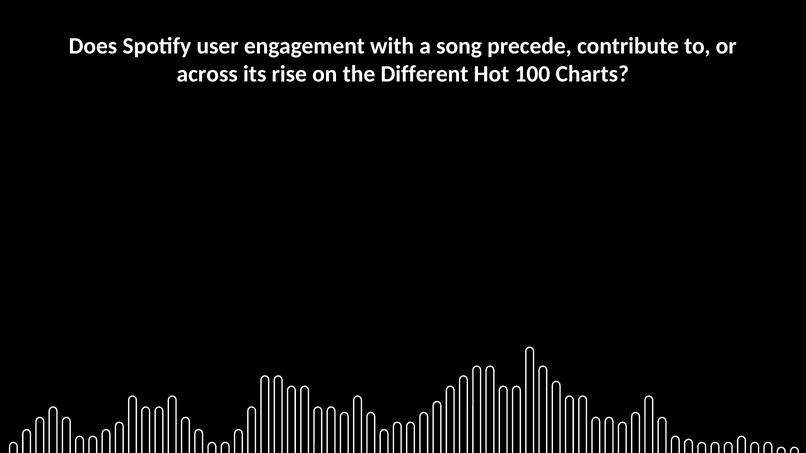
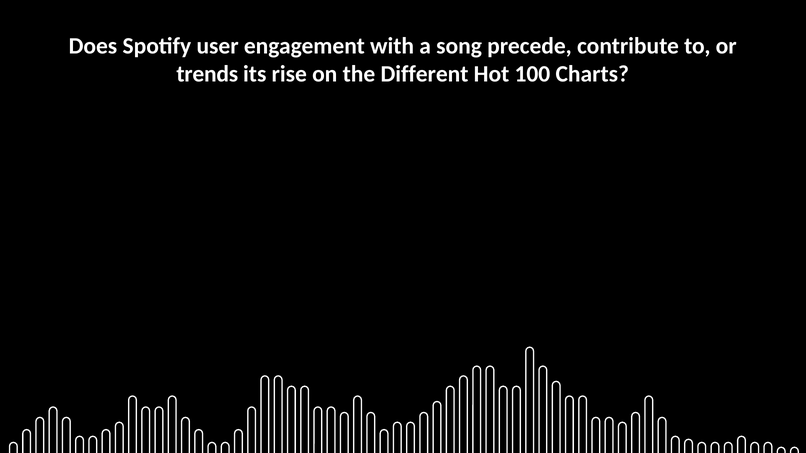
across: across -> trends (207, 74)
